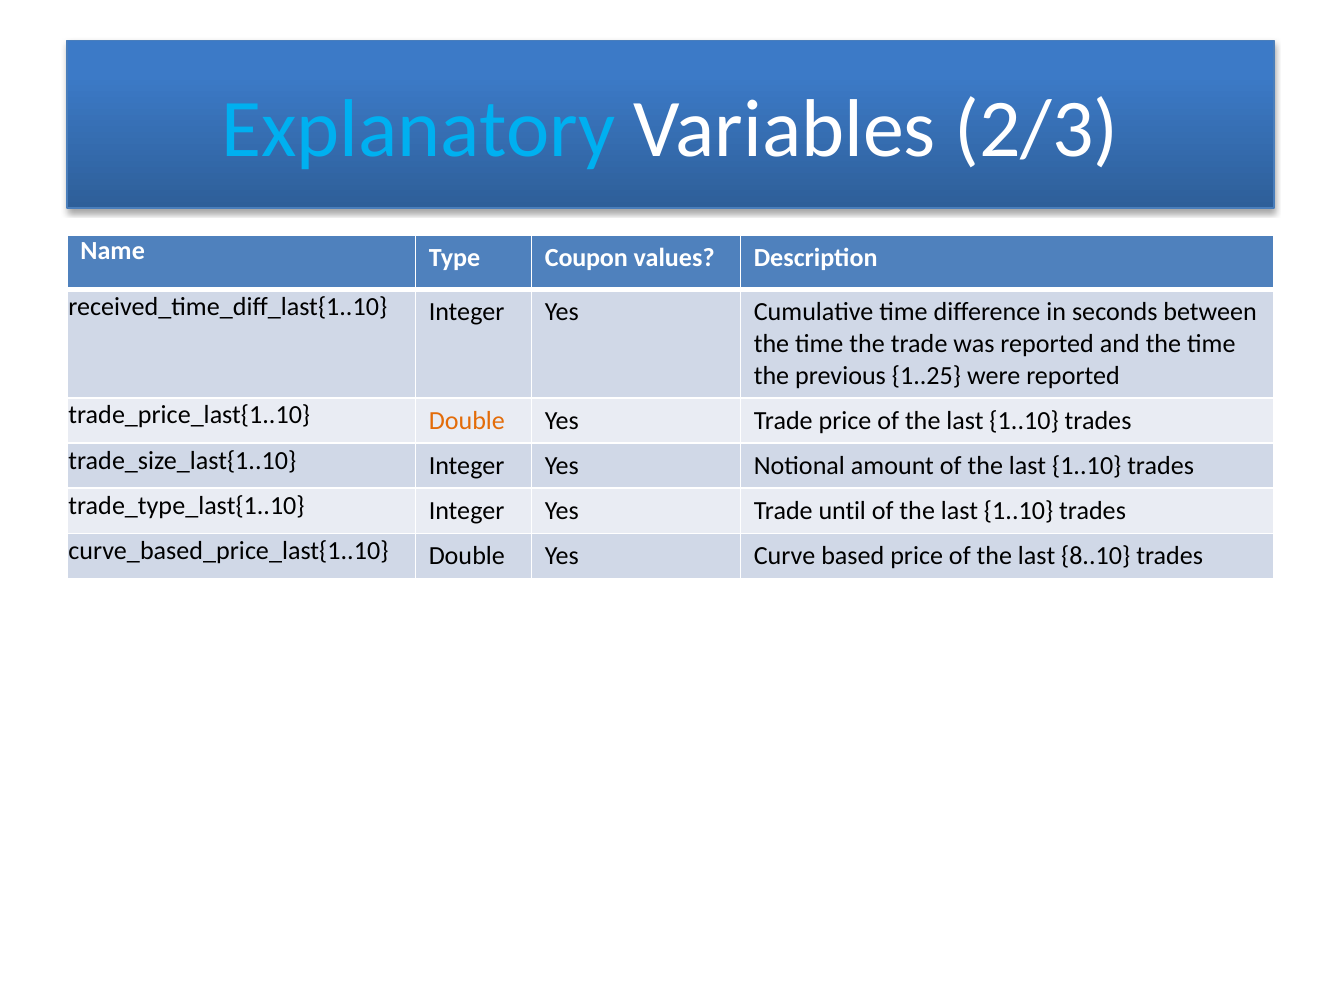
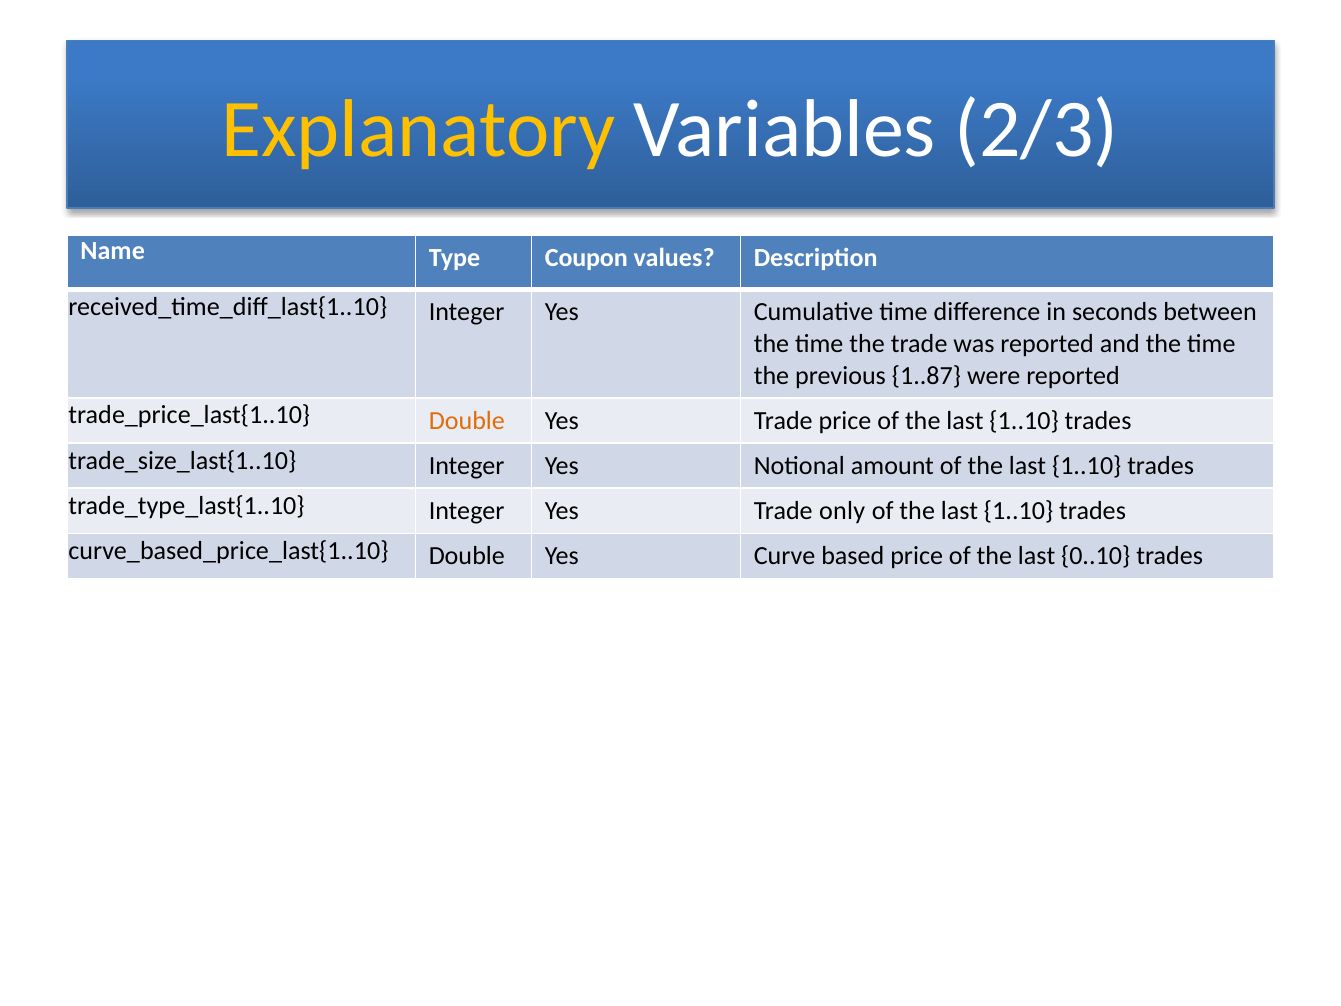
Explanatory colour: light blue -> yellow (418, 130)
1..25: 1..25 -> 1..87 (926, 375)
until: until -> only (842, 511)
8..10: 8..10 -> 0..10 (1096, 556)
